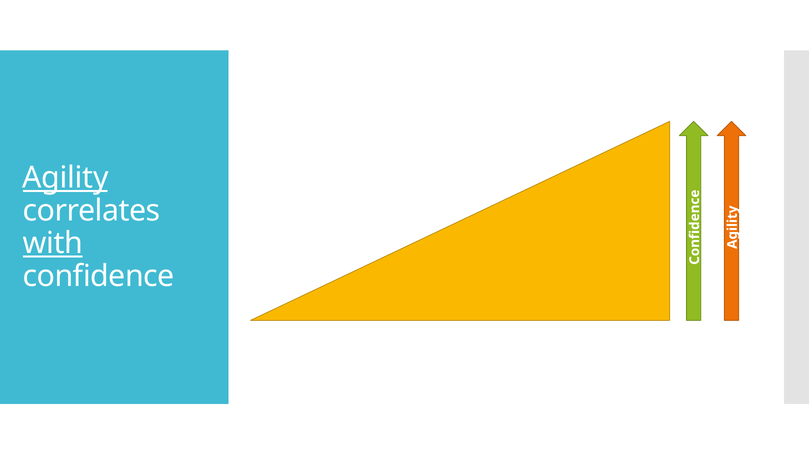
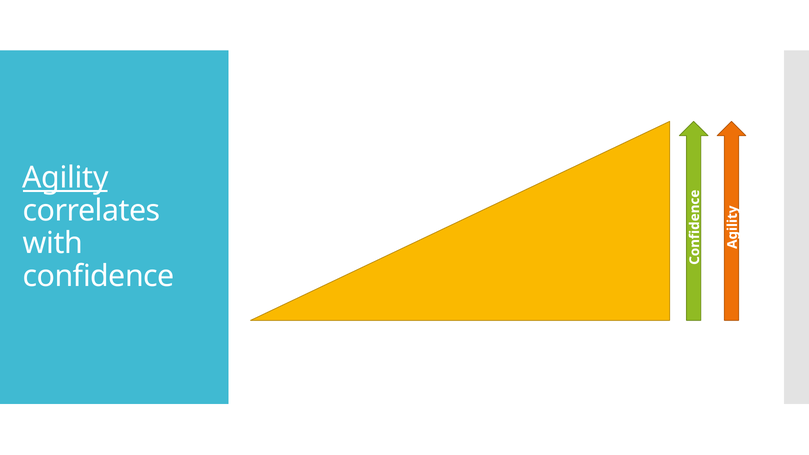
with underline: present -> none (53, 243)
